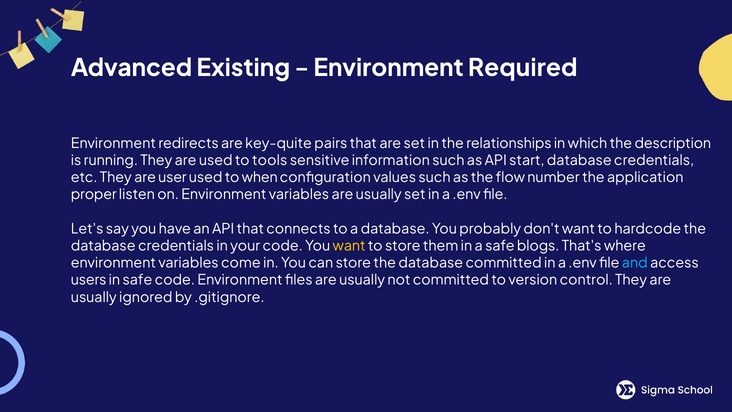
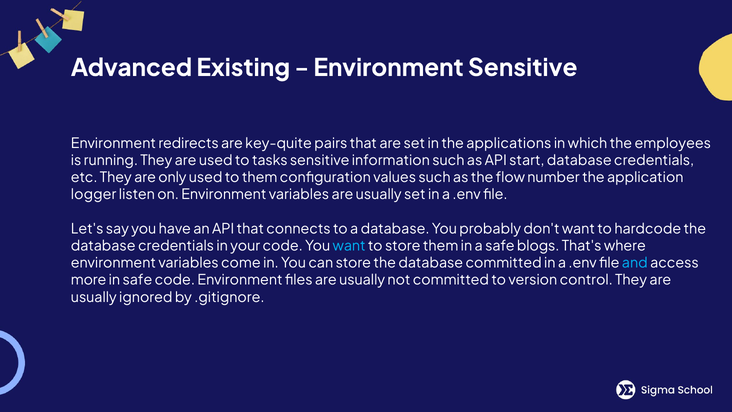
Environment Required: Required -> Sensitive (523, 68)
relationships: relationships -> applications (509, 143)
description: description -> employees (673, 143)
tools: tools -> tasks (270, 160)
user: user -> only (172, 178)
to when: when -> them (260, 178)
proper: proper -> logger (94, 195)
want colour: yellow -> light blue (349, 246)
users: users -> more (89, 280)
